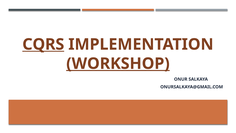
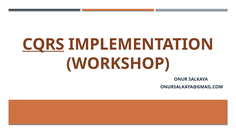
WORKSHOP underline: present -> none (118, 63)
